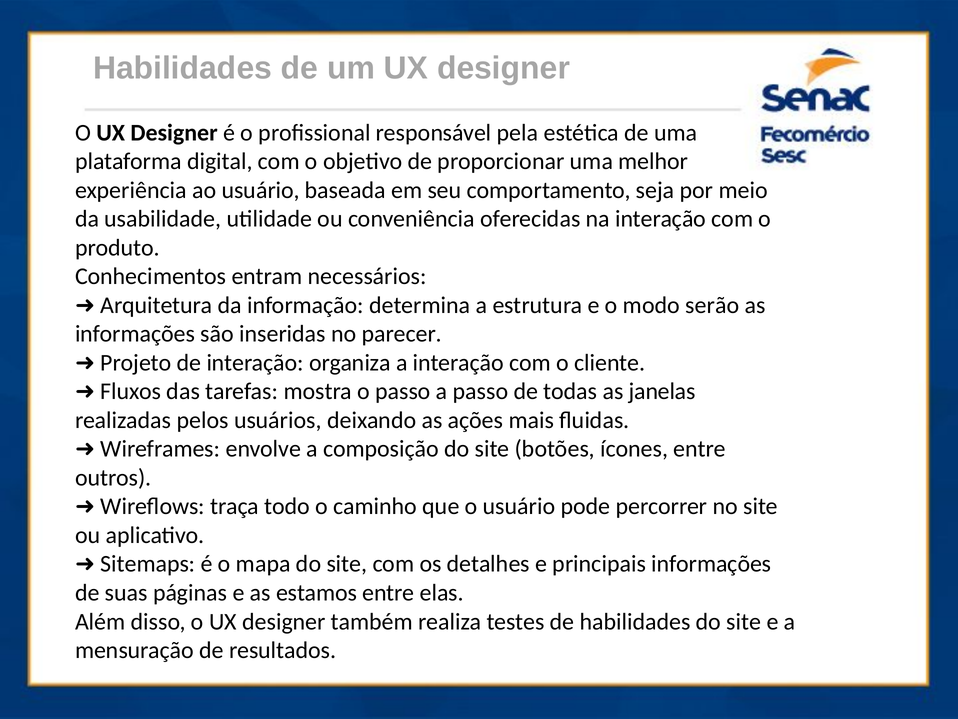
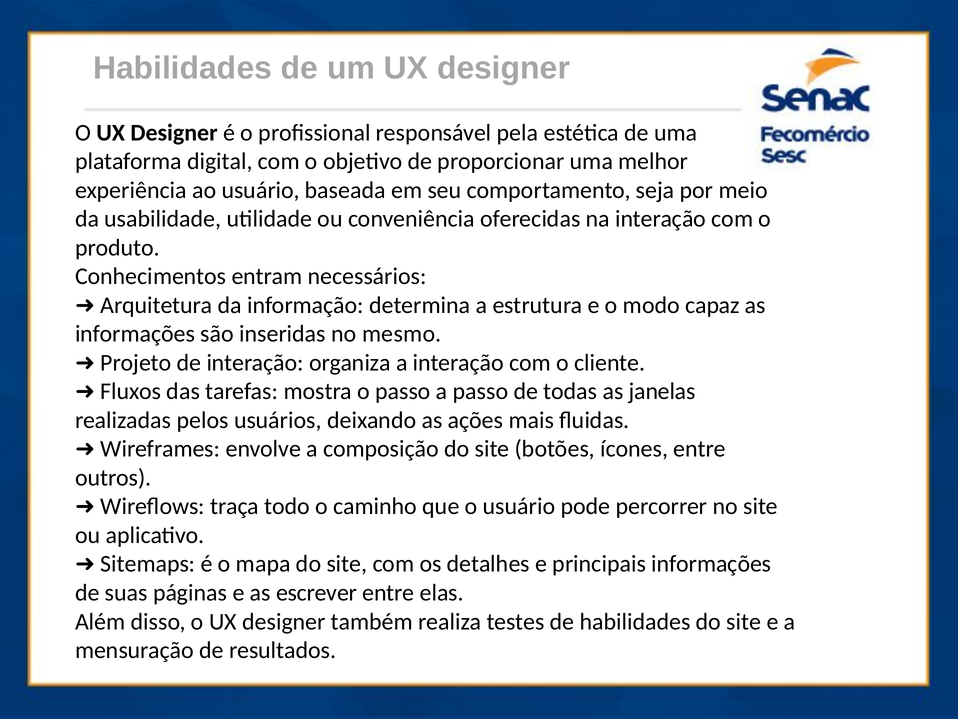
serão: serão -> capaz (713, 305)
parecer: parecer -> mesmo (402, 334)
estamos: estamos -> escrever (317, 592)
